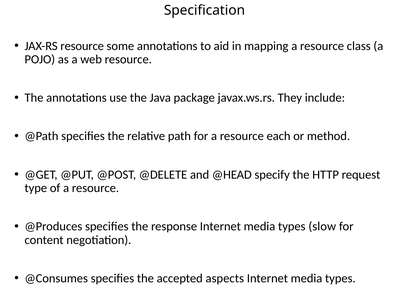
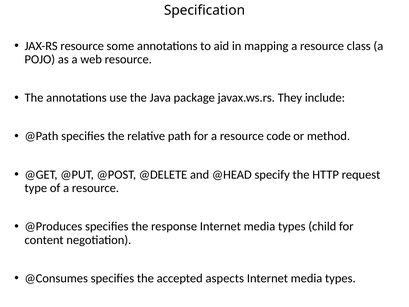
each: each -> code (279, 136)
slow: slow -> child (322, 226)
